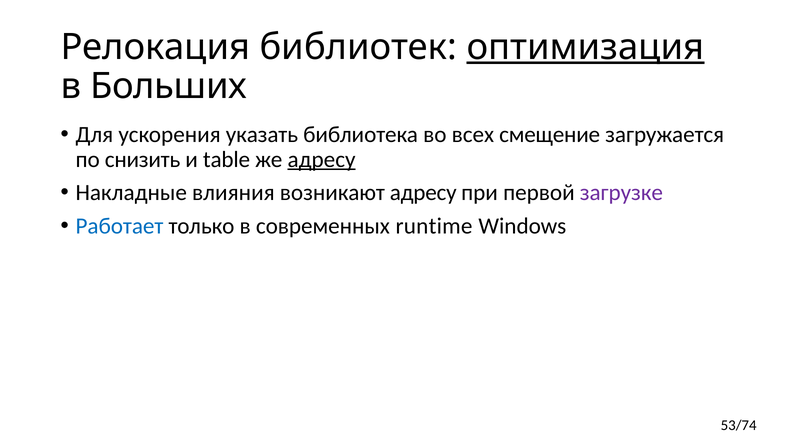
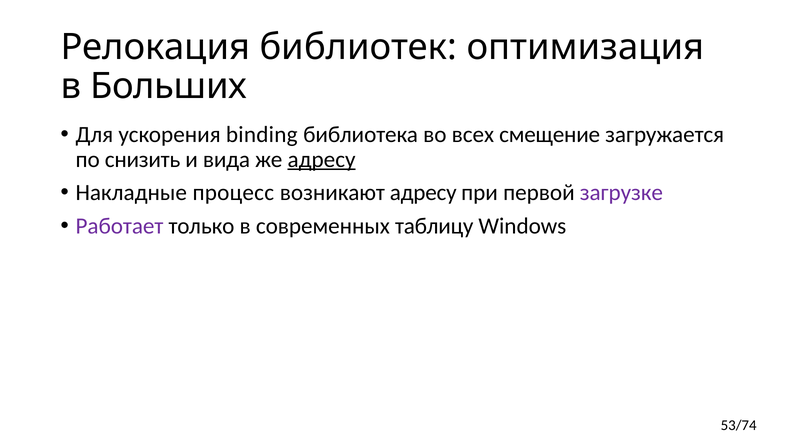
оптимизация underline: present -> none (586, 47)
указать: указать -> binding (262, 134)
table: table -> вида (227, 159)
влияния: влияния -> процесс (233, 193)
Работает colour: blue -> purple (119, 226)
runtime: runtime -> таблицу (434, 226)
